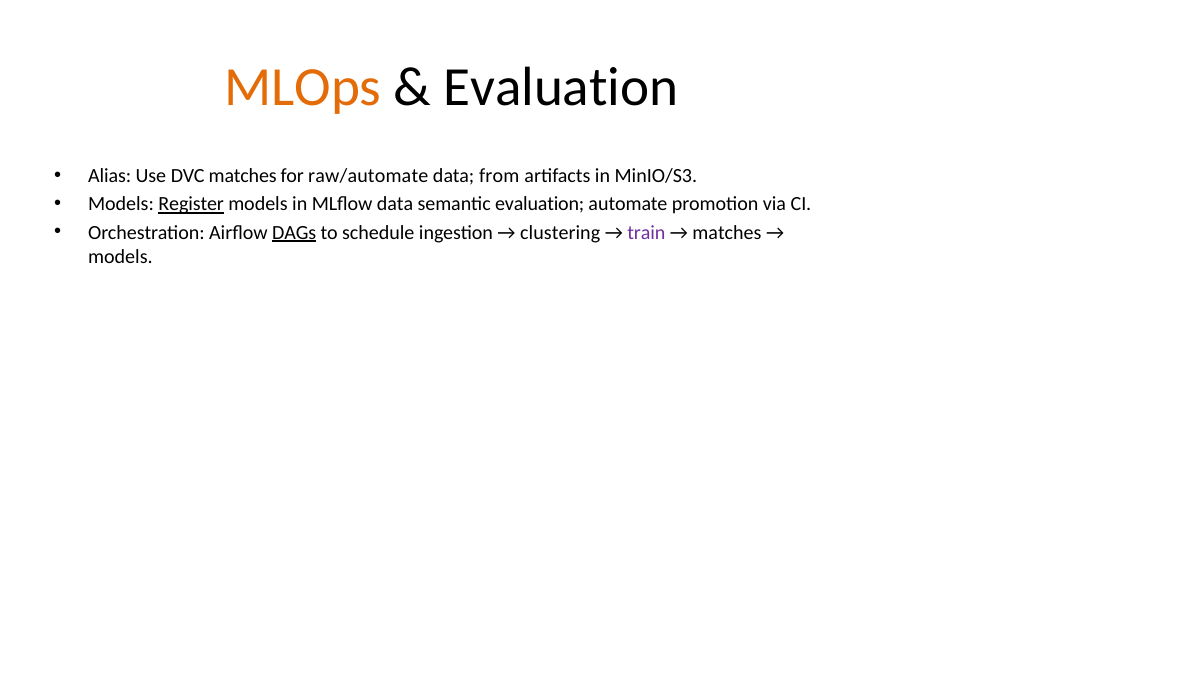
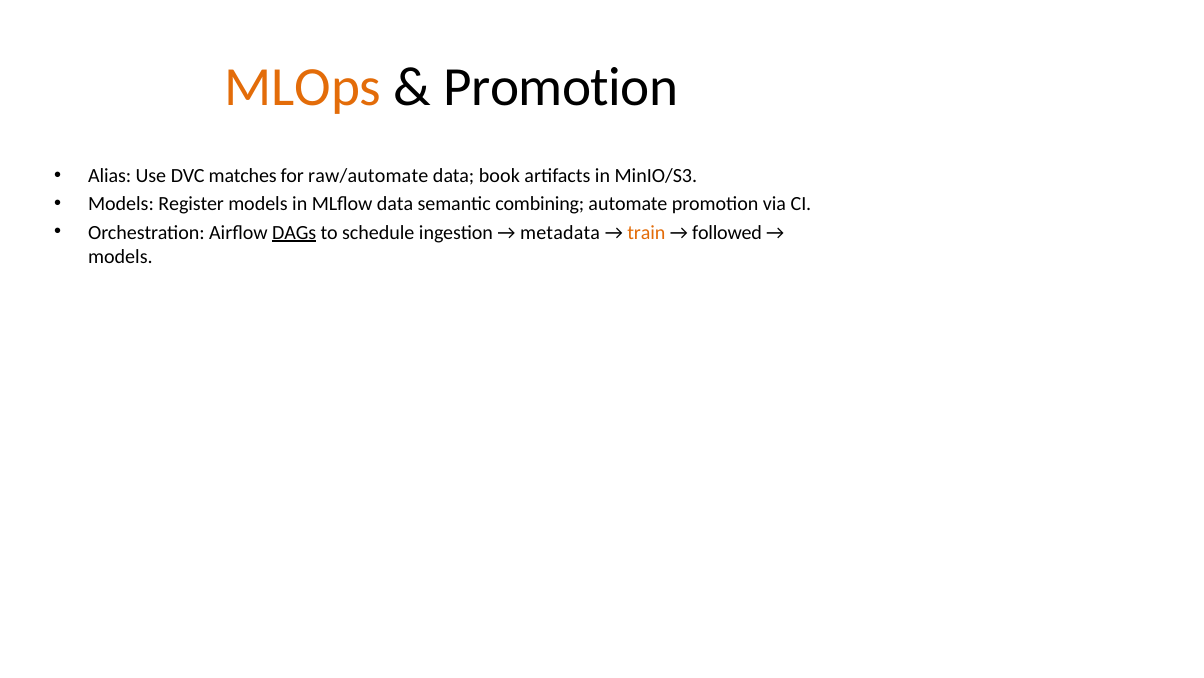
Evaluation: Evaluation -> Promotion (561, 87)
from: from -> book (499, 176)
Register underline: present -> none (191, 204)
semantic evaluation: evaluation -> combining (540, 204)
clustering: clustering -> metadata (560, 232)
train colour: purple -> orange (646, 232)
matches: matches -> followed (727, 232)
